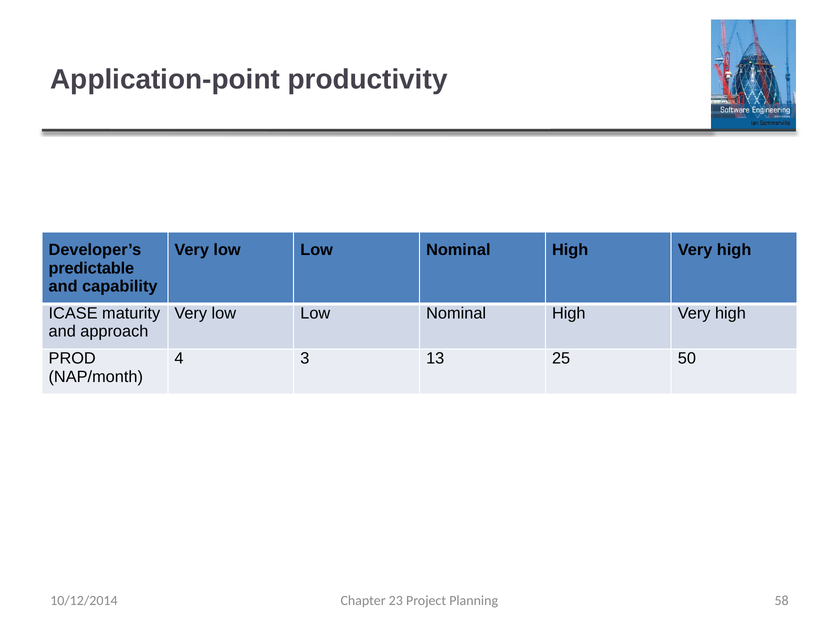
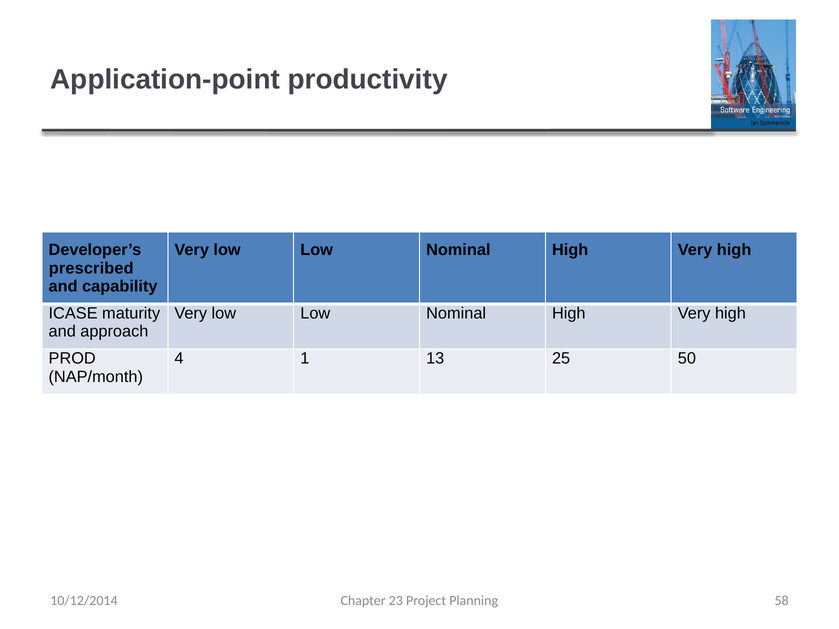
predictable: predictable -> prescribed (91, 268)
3: 3 -> 1 (305, 358)
